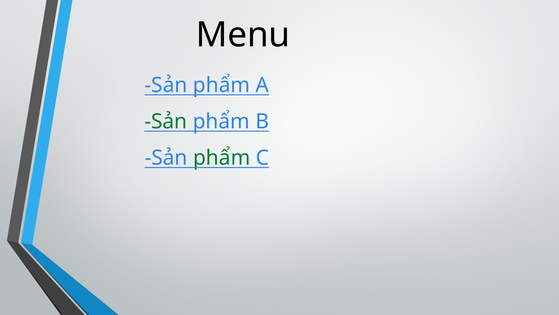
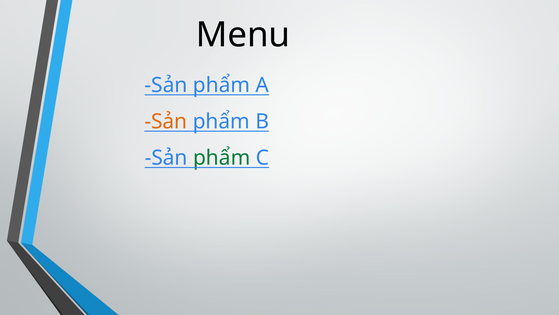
Sản colour: green -> orange (166, 121)
